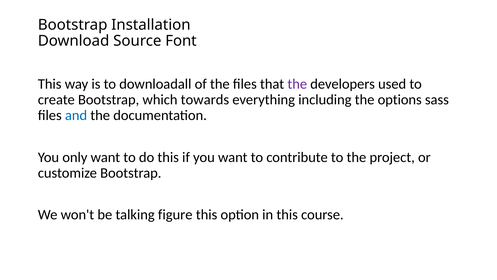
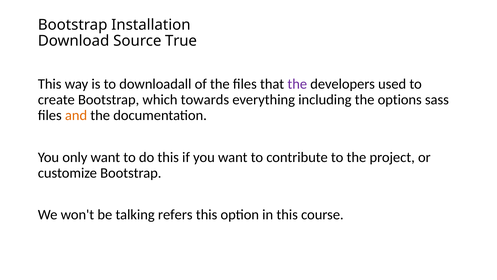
Font: Font -> True (181, 41)
and colour: blue -> orange (76, 115)
figure: figure -> refers (175, 214)
